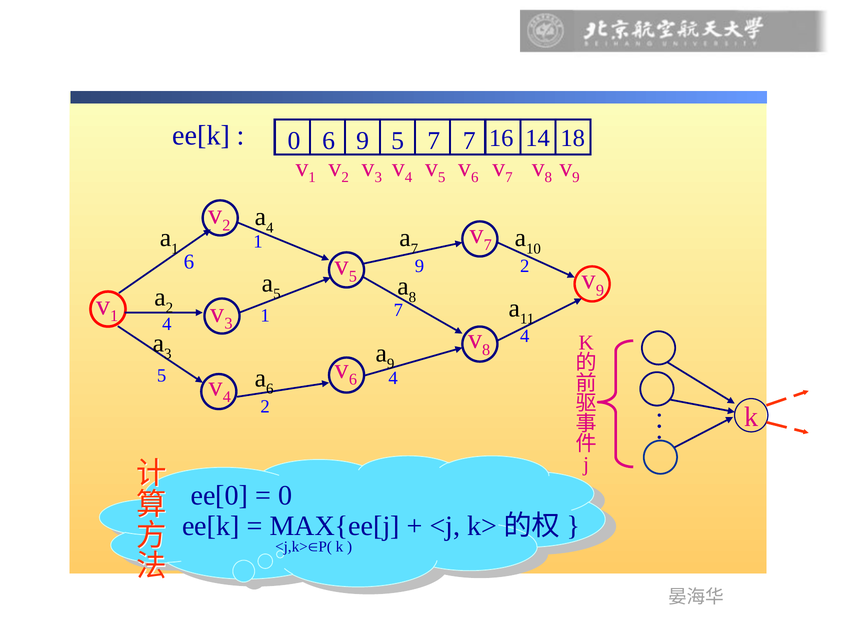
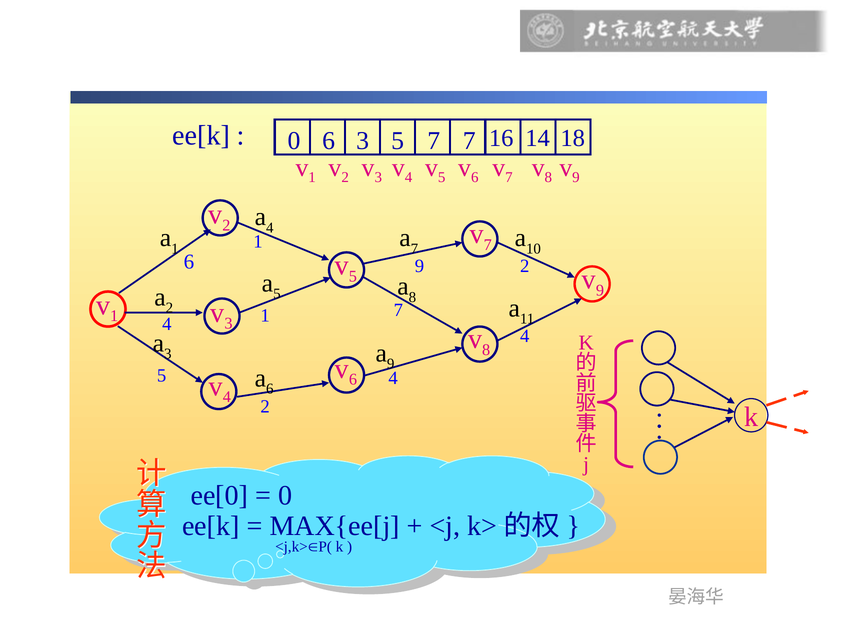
6 9: 9 -> 3 (363, 141)
